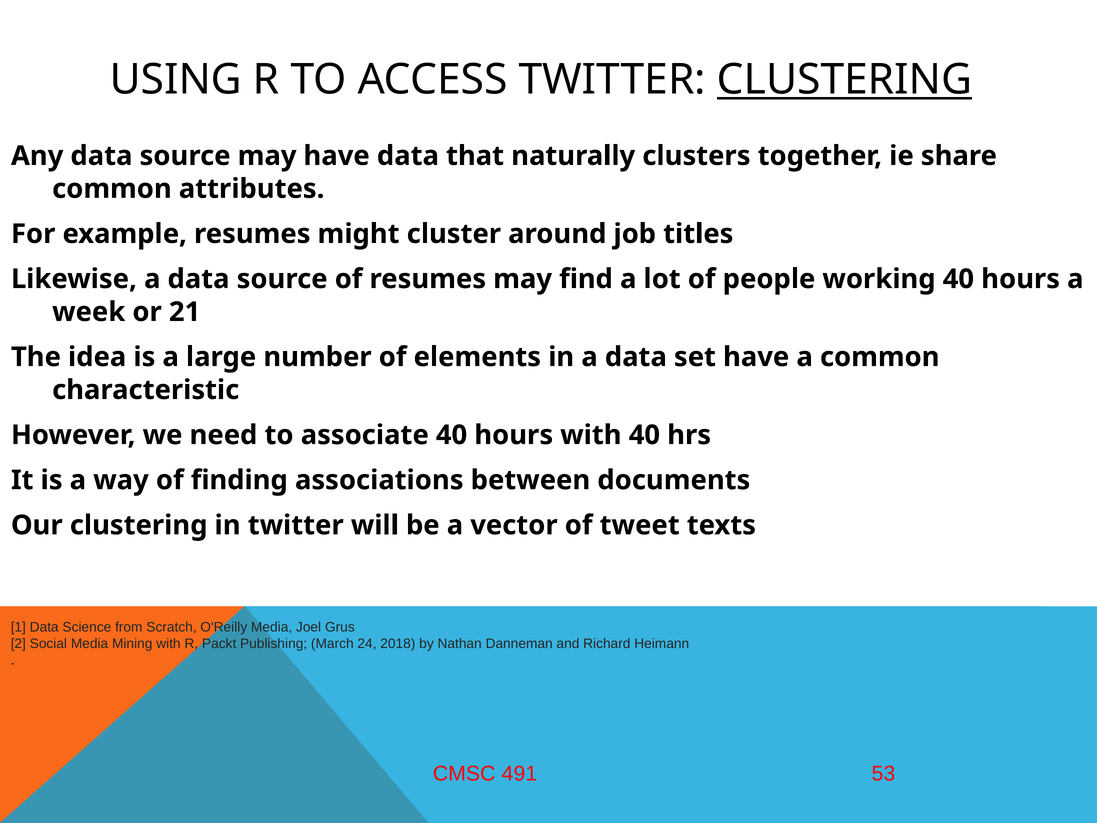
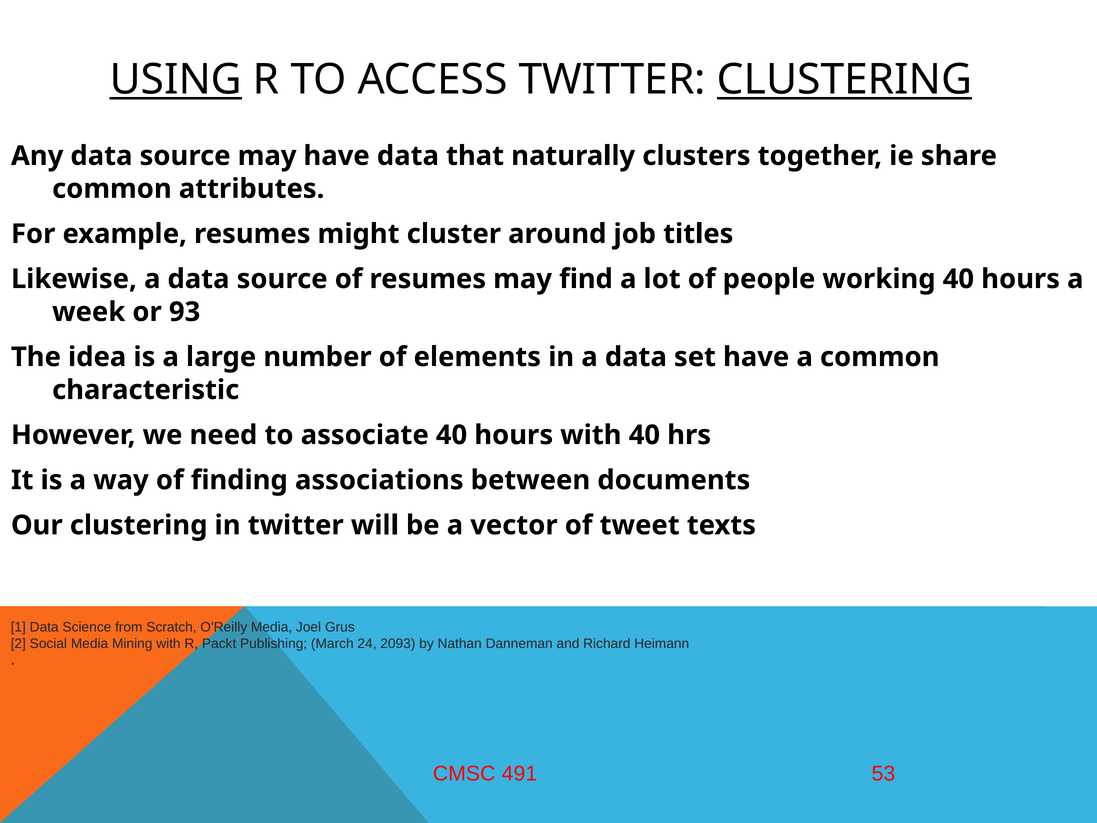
USING underline: none -> present (176, 80)
21: 21 -> 93 (185, 312)
2018: 2018 -> 2093 (398, 644)
